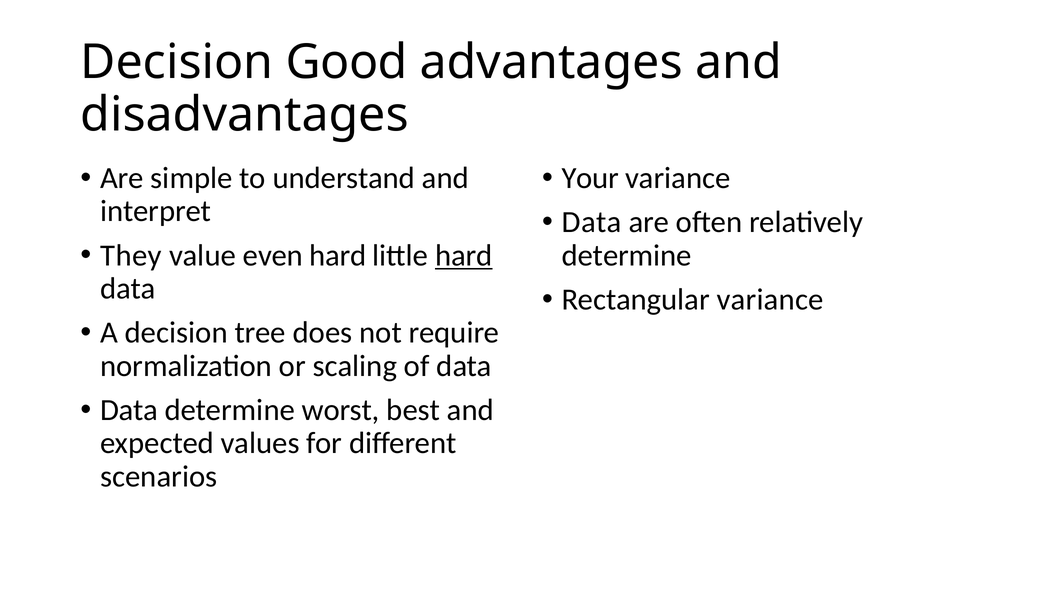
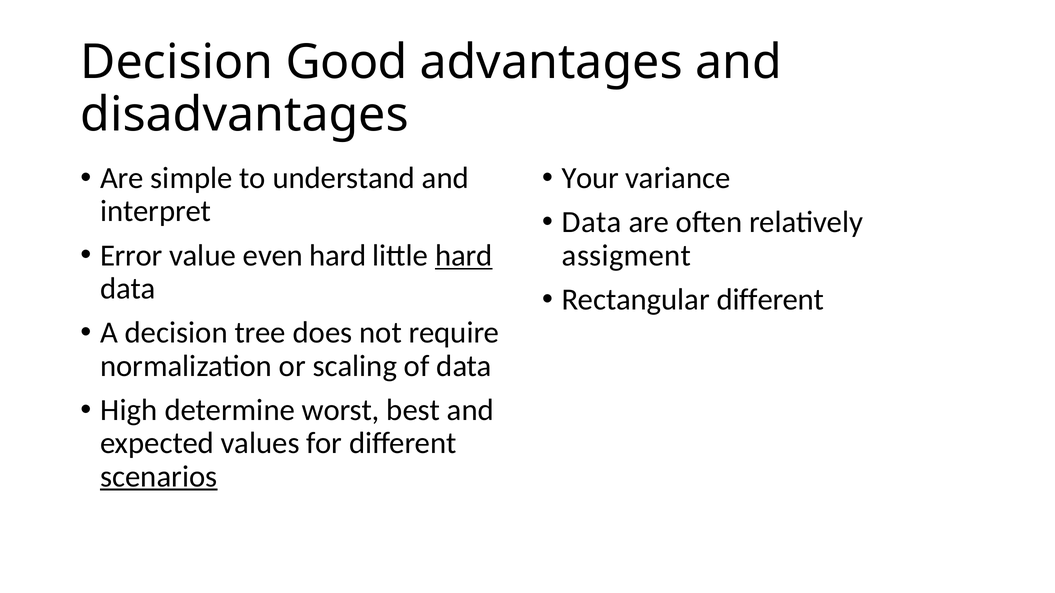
They: They -> Error (131, 256)
determine: determine -> assigment (626, 256)
Rectangular variance: variance -> different (770, 300)
Data: Data -> High (129, 410)
scenarios underline: none -> present (159, 477)
